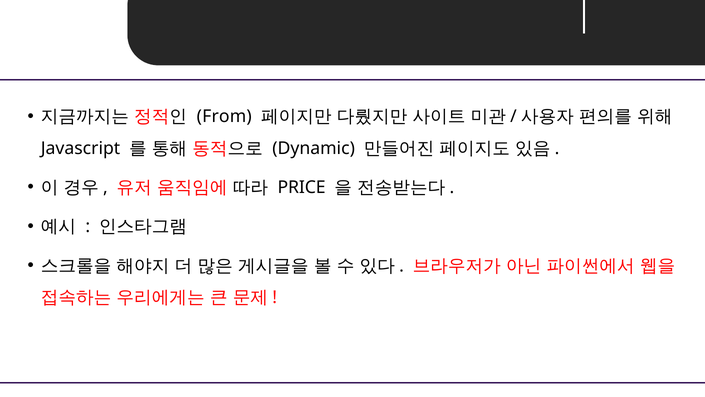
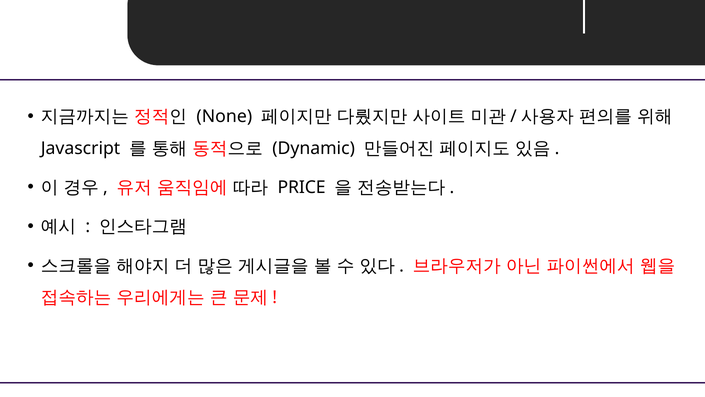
From: From -> None (224, 117)
